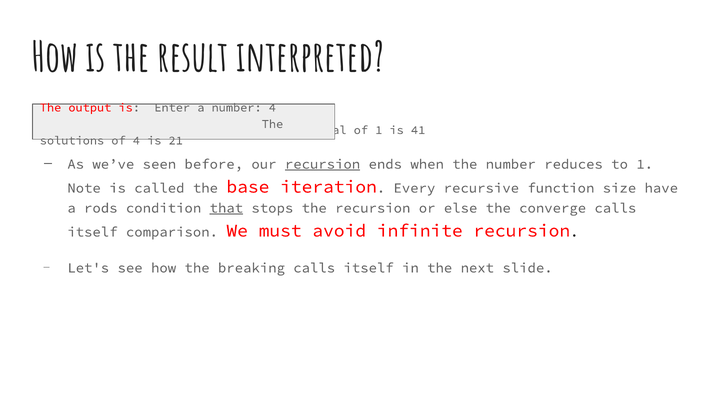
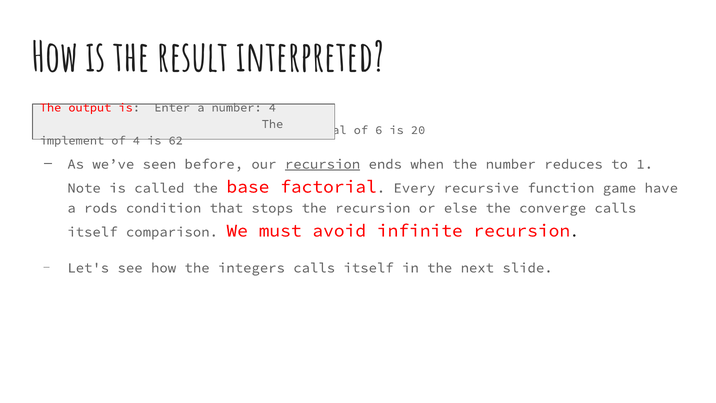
of 1: 1 -> 6 (379, 130)
41: 41 -> 20 (418, 130)
solutions: solutions -> implement (72, 140)
21: 21 -> 62 (176, 140)
base iteration: iteration -> factorial (328, 187)
size: size -> game (619, 188)
that underline: present -> none (226, 208)
breaking: breaking -> integers (251, 268)
